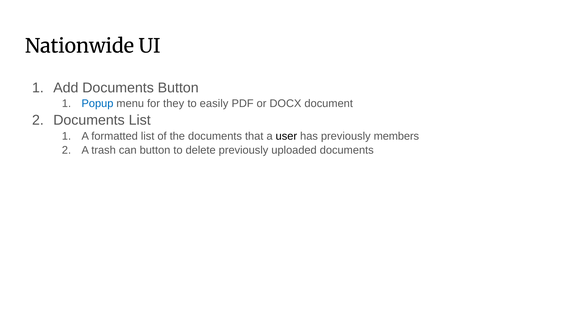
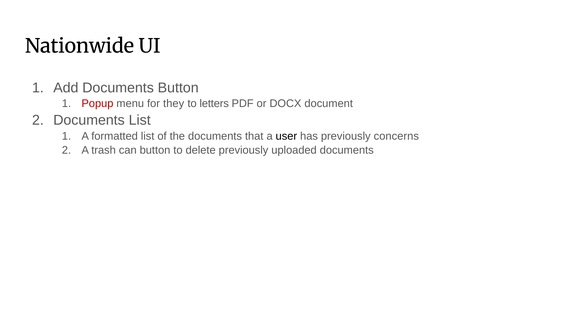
Popup colour: blue -> red (97, 103)
easily: easily -> letters (214, 103)
members: members -> concerns (396, 136)
